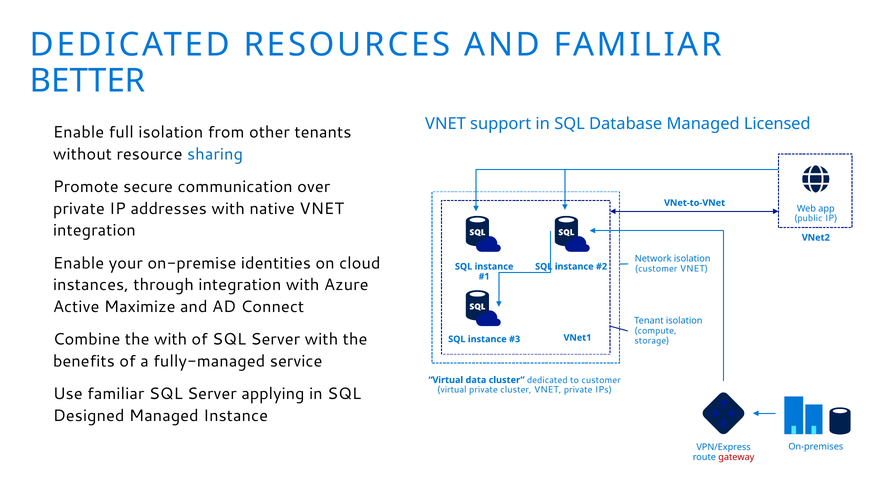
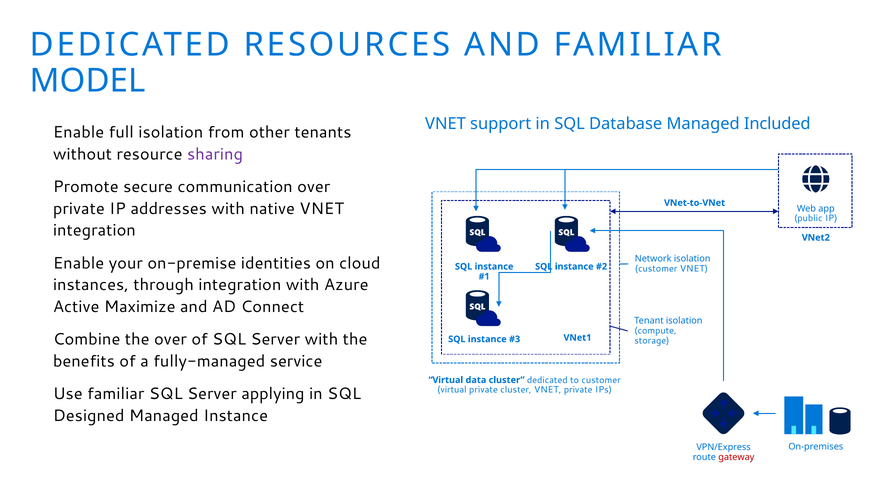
BETTER: BETTER -> MODEL (88, 81)
Licensed: Licensed -> Included (777, 124)
sharing colour: blue -> purple (215, 154)
the with: with -> over (170, 339)
